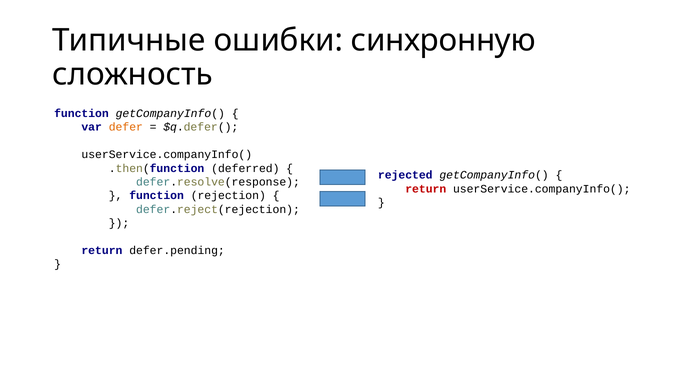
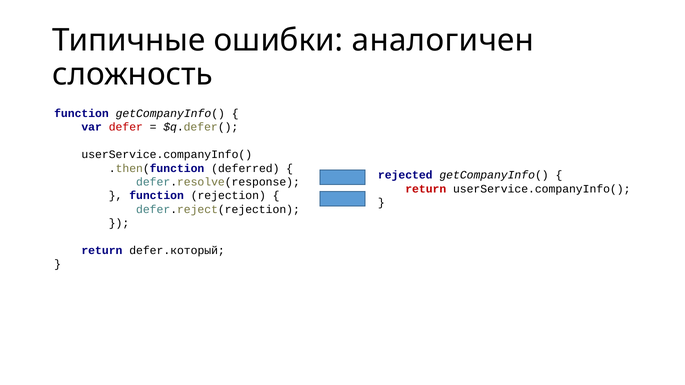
синхронную: синхронную -> аналогичен (443, 41)
defer colour: orange -> red (126, 127)
defer.pending: defer.pending -> defer.который (177, 251)
